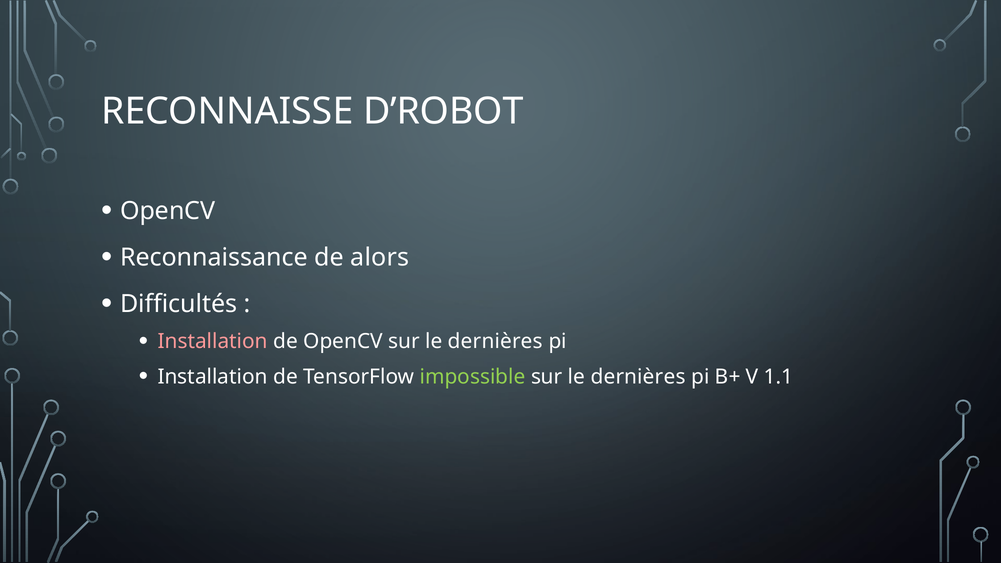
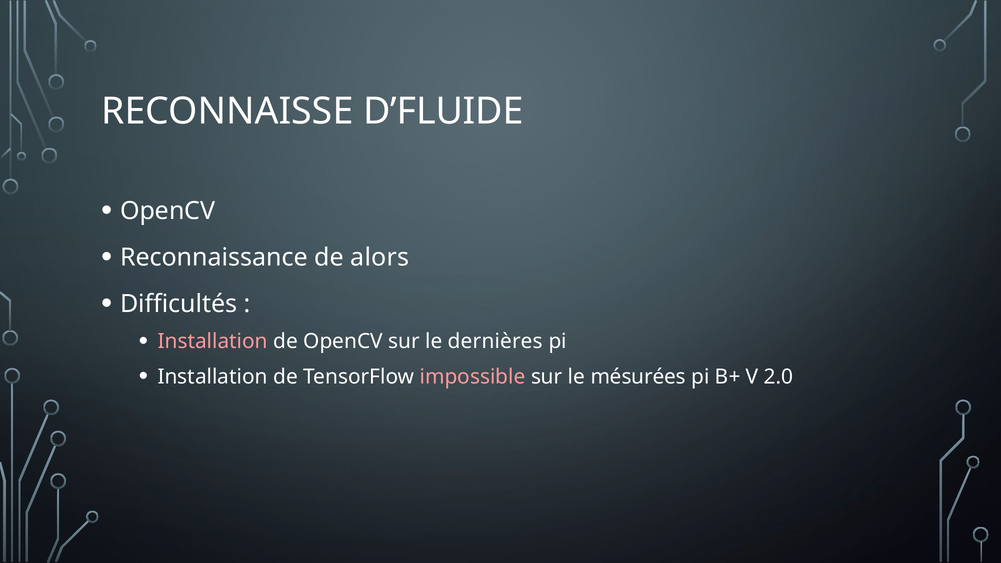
D’ROBOT: D’ROBOT -> D’FLUIDE (443, 111)
impossible colour: light green -> pink (473, 377)
dernières: dernières -> mésurées (638, 377)
1.1: 1.1 -> 2.0 (779, 377)
